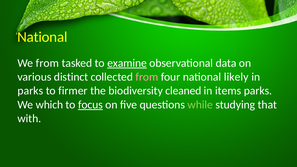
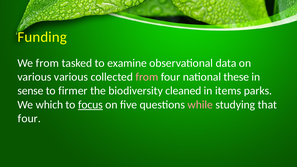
National: National -> Funding (42, 37)
examine underline: present -> none (127, 63)
various distinct: distinct -> various (71, 77)
likely: likely -> these (236, 77)
parks: parks -> sense (30, 91)
while colour: light green -> pink (200, 105)
with: with -> four (29, 119)
